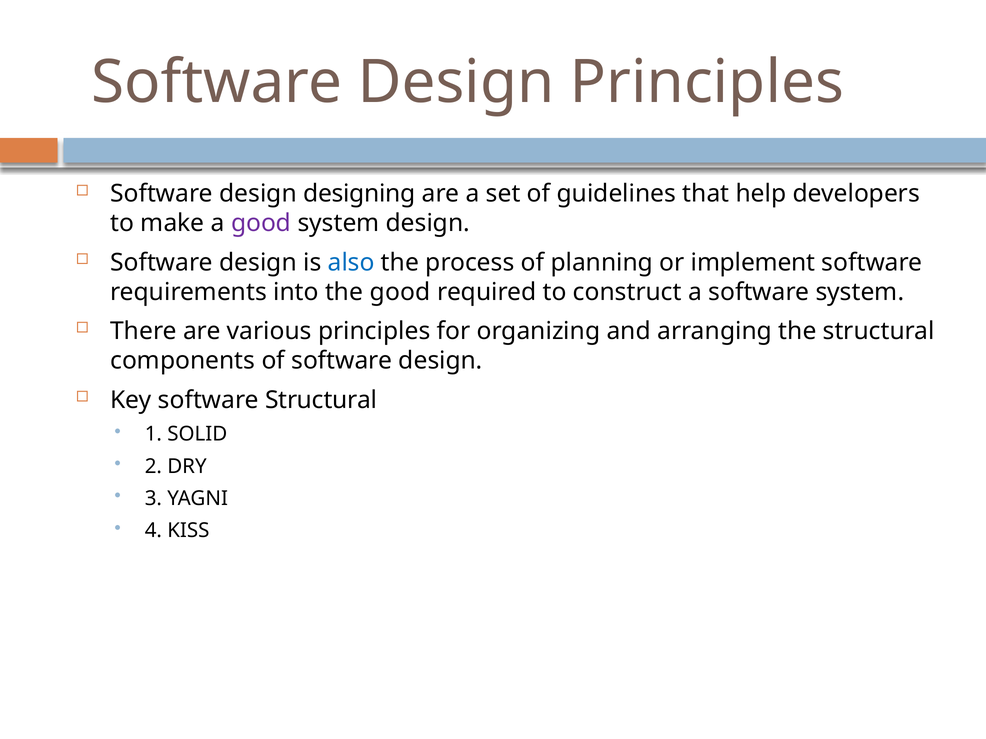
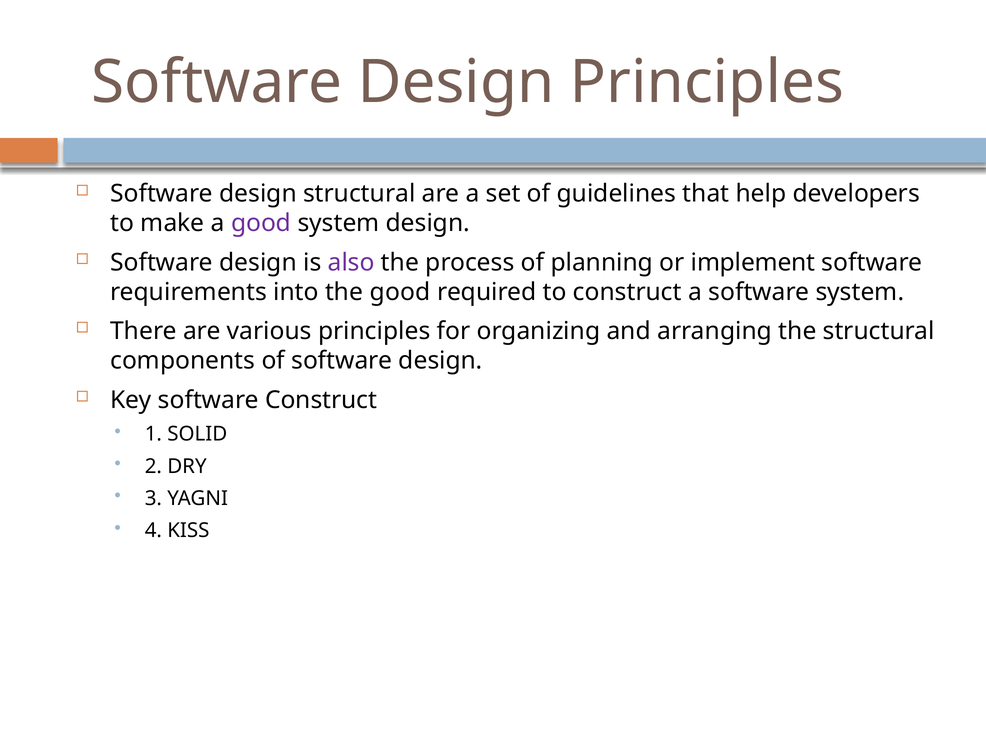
design designing: designing -> structural (359, 194)
also colour: blue -> purple (351, 263)
software Structural: Structural -> Construct (321, 400)
